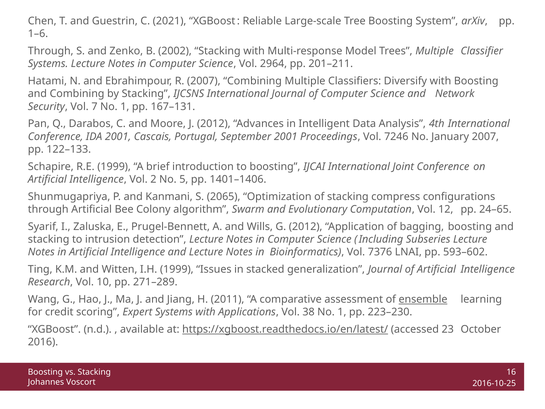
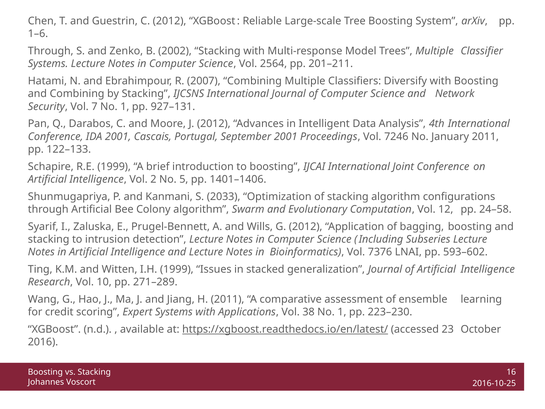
C 2021: 2021 -> 2012 (170, 21)
2964: 2964 -> 2564 (274, 64)
167–131: 167–131 -> 927–131 (173, 106)
January 2007: 2007 -> 2011 (485, 136)
2065: 2065 -> 2033 (224, 196)
stacking compress: compress -> algorithm (396, 196)
24–65: 24–65 -> 24–58 (495, 209)
ensemble underline: present -> none (423, 299)
